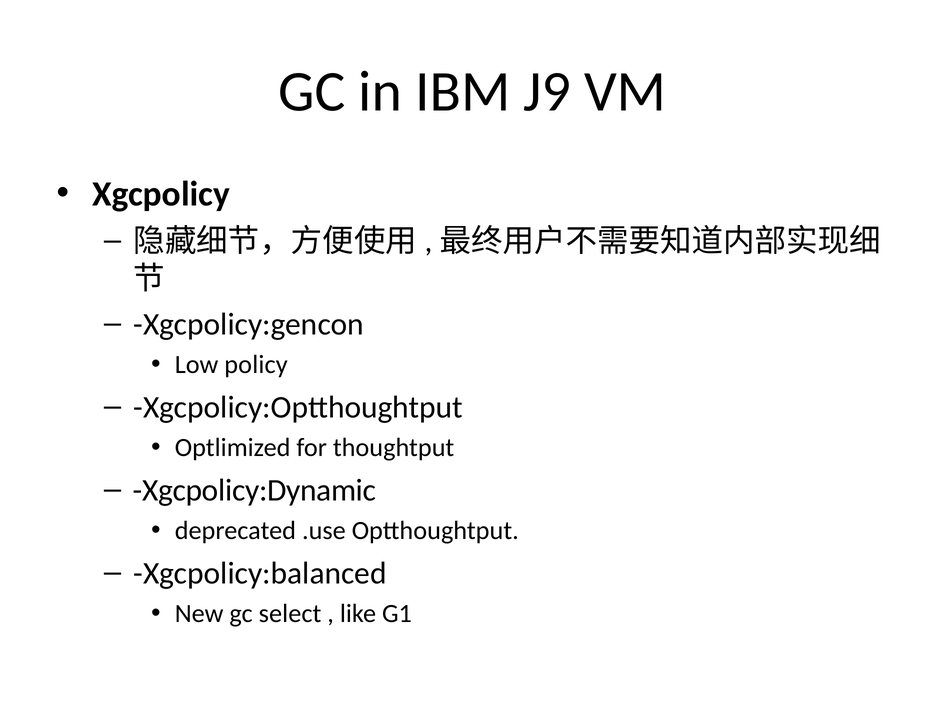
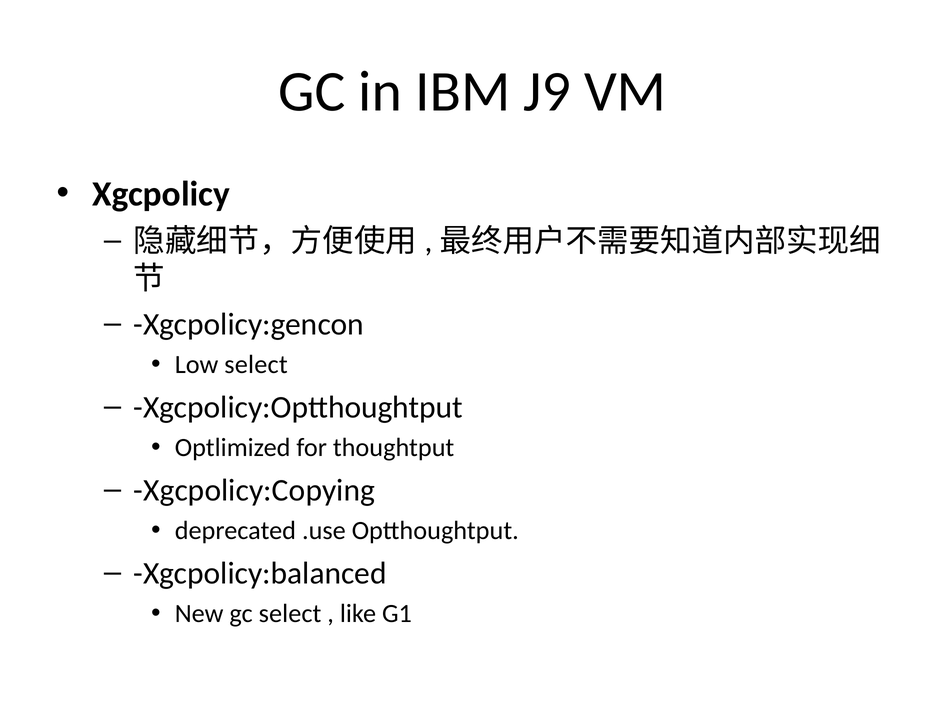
Low policy: policy -> select (256, 365)
Xgcpolicy:Dynamic: Xgcpolicy:Dynamic -> Xgcpolicy:Copying (254, 490)
